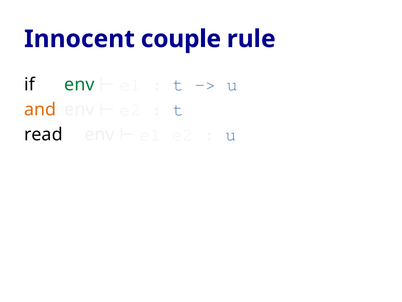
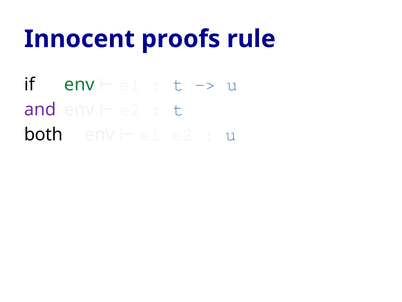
couple: couple -> proofs (181, 39)
and colour: orange -> purple (40, 109)
read: read -> both (43, 134)
